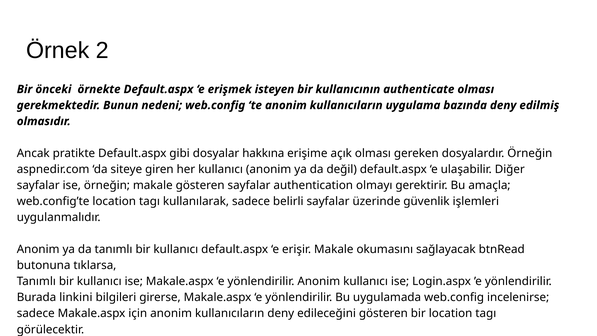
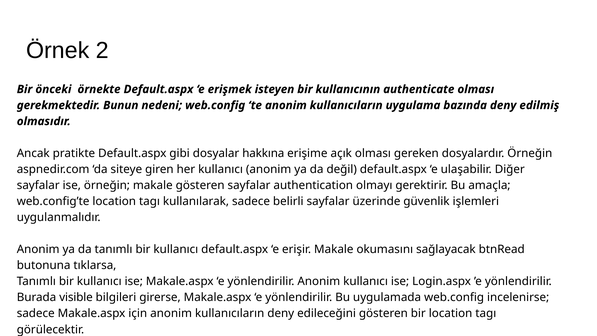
linkini: linkini -> visible (76, 297)
